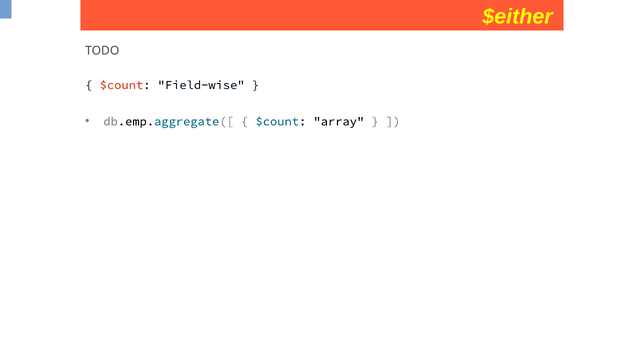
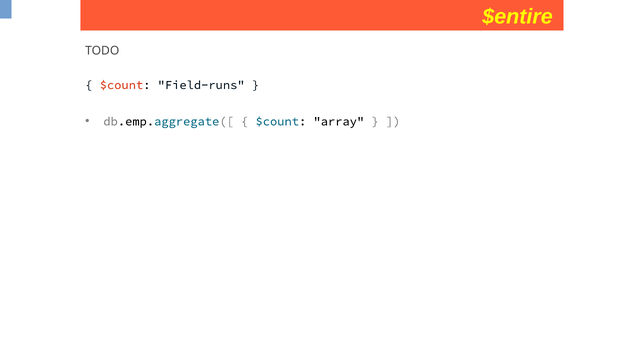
$either: $either -> $entire (518, 17)
Field-wise: Field-wise -> Field-runs (201, 85)
